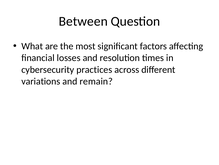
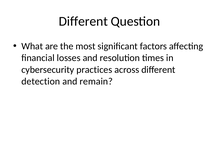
Between: Between -> Different (83, 21)
variations: variations -> detection (41, 81)
